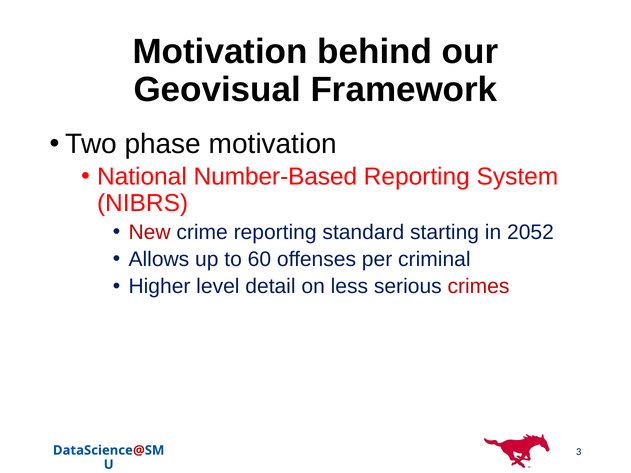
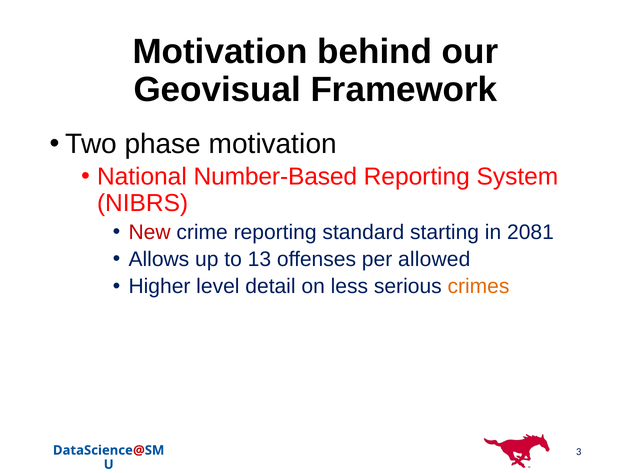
2052: 2052 -> 2081 (530, 232)
60: 60 -> 13 (259, 260)
criminal: criminal -> allowed (434, 260)
crimes colour: red -> orange (478, 287)
